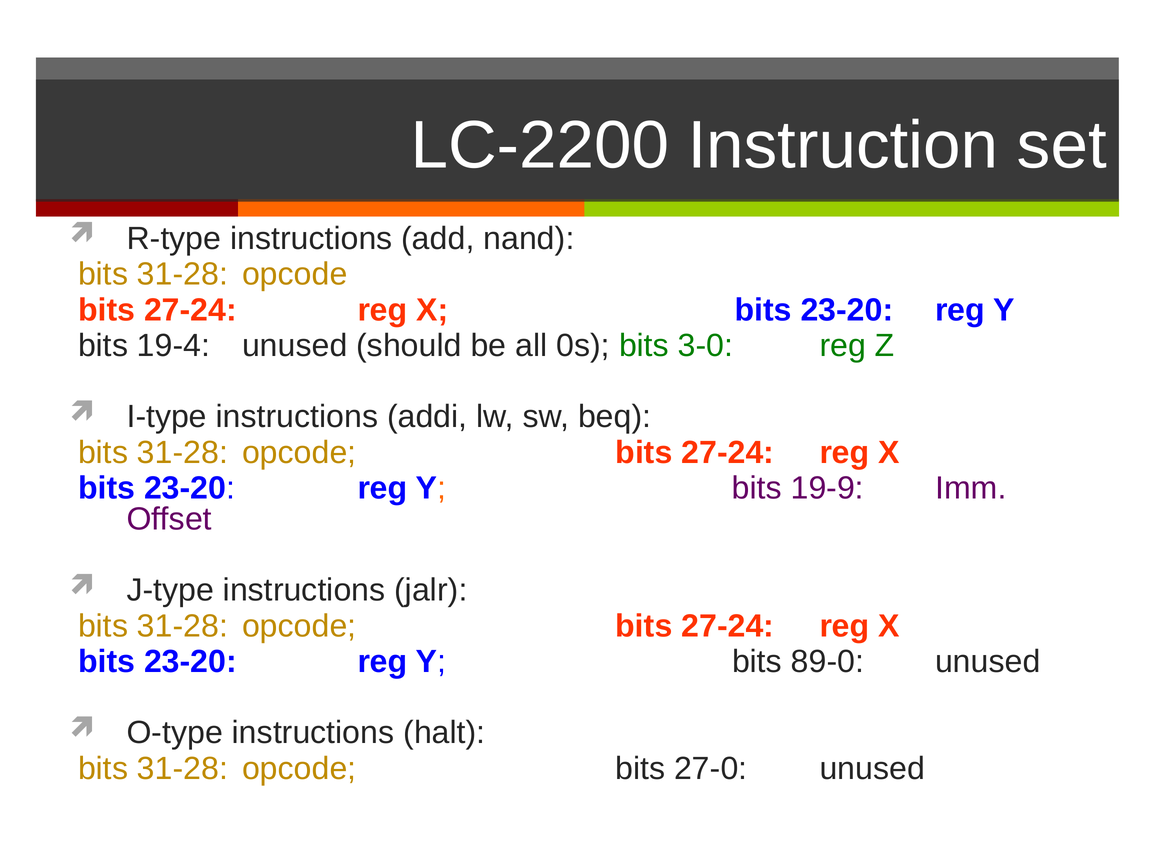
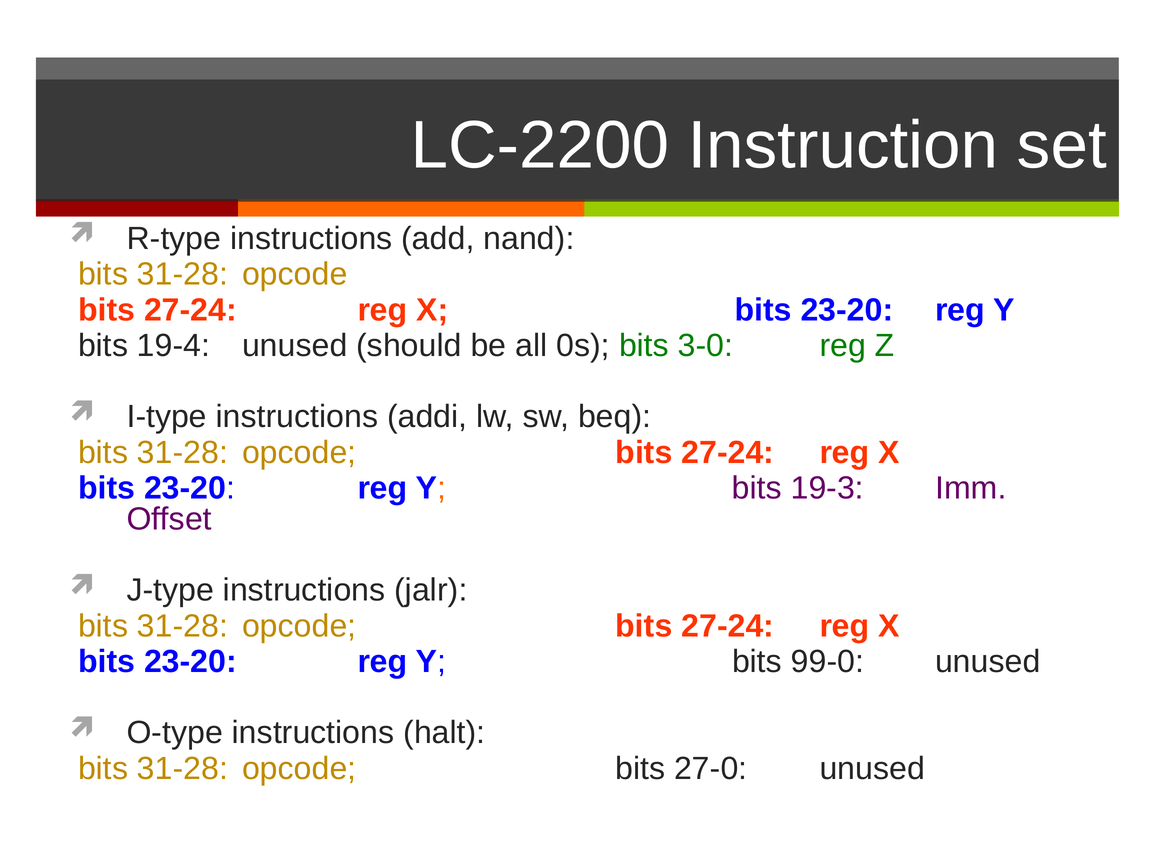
19-9: 19-9 -> 19-3 (827, 488)
89-0: 89-0 -> 99-0 (827, 662)
